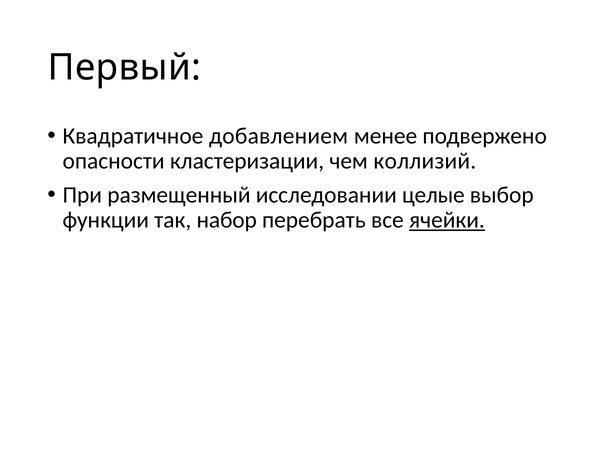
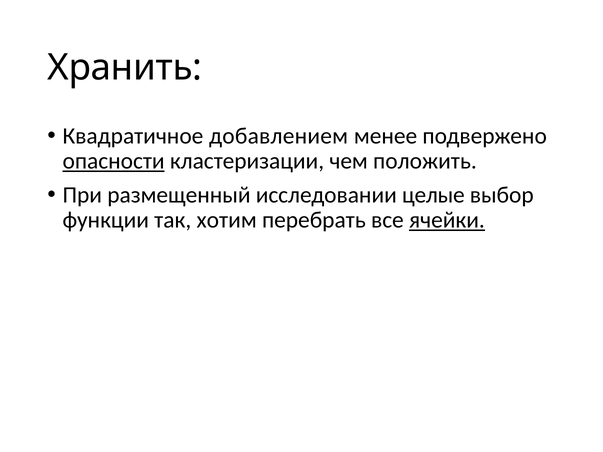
Первый: Первый -> Хранить (125, 68)
опасности underline: none -> present (114, 161)
коллизий: коллизий -> положить (425, 161)
набор: набор -> хотим (227, 220)
